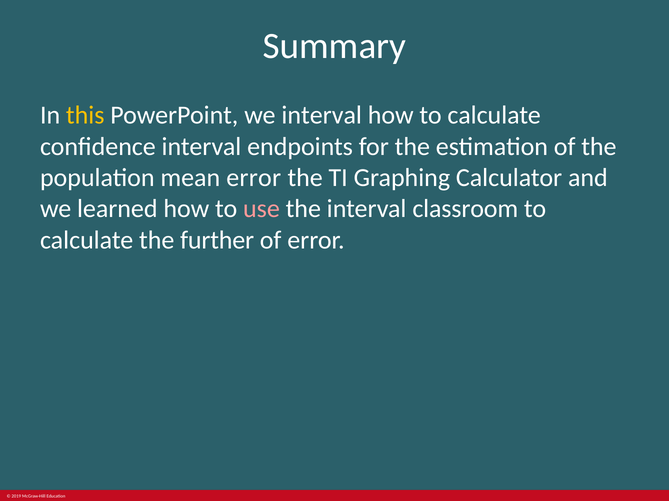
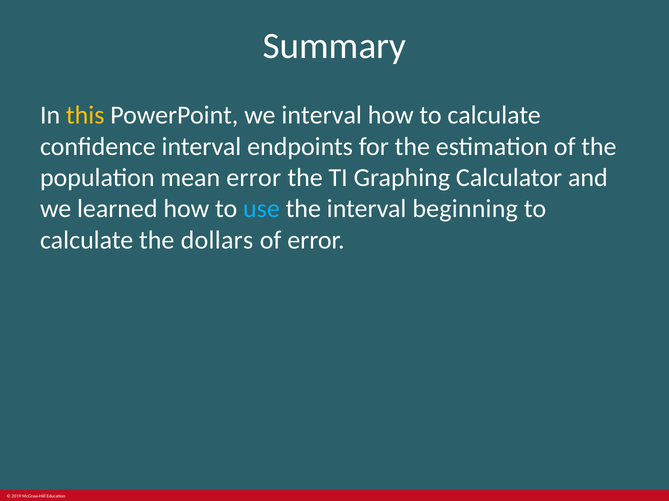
use colour: pink -> light blue (261, 209)
classroom: classroom -> beginning (465, 209)
further: further -> dollars (217, 240)
